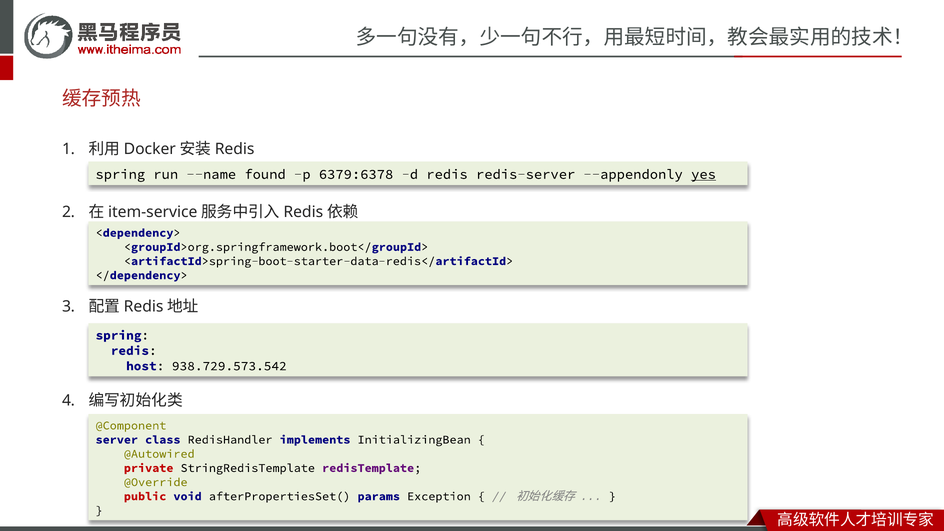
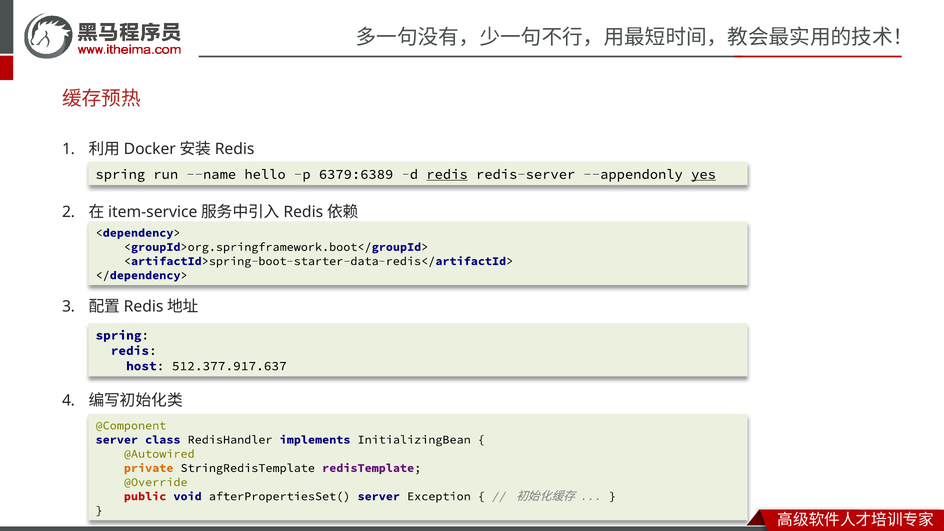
found: found -> hello (265, 174)
6379:6378: 6379:6378 -> 6379:6389 (356, 174)
redis underline: none -> present (447, 174)
938.729.573.542: 938.729.573.542 -> 512.377.917.637 (229, 366)
private colour: red -> orange (149, 468)
afterPropertiesSet( params: params -> server (379, 496)
